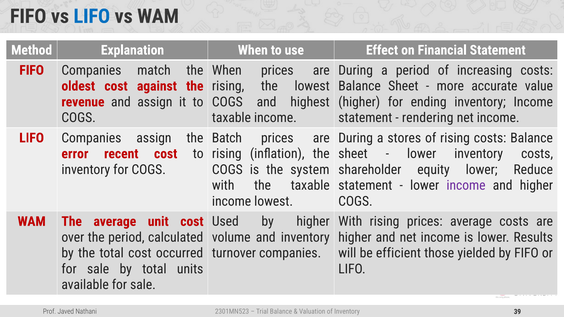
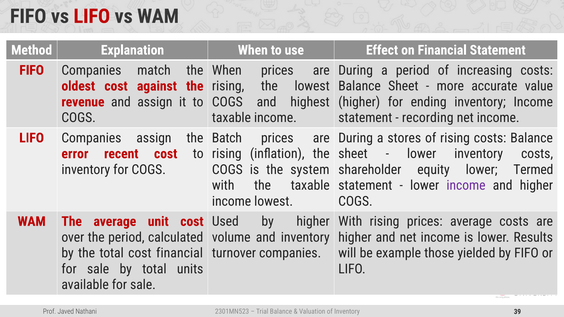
LIFO colour: blue -> red (92, 16)
rendering: rendering -> recording (428, 118)
Reduce: Reduce -> Termed (533, 170)
cost occurred: occurred -> financial (180, 253)
efficient: efficient -> example (398, 253)
